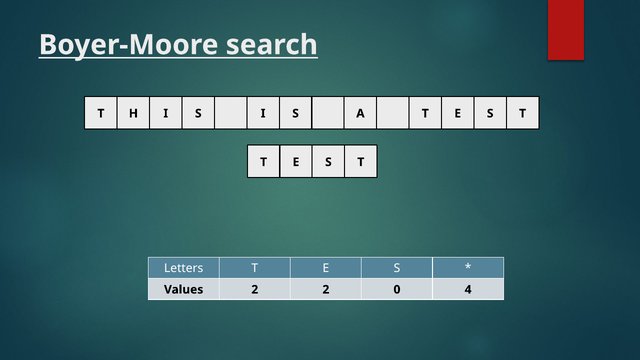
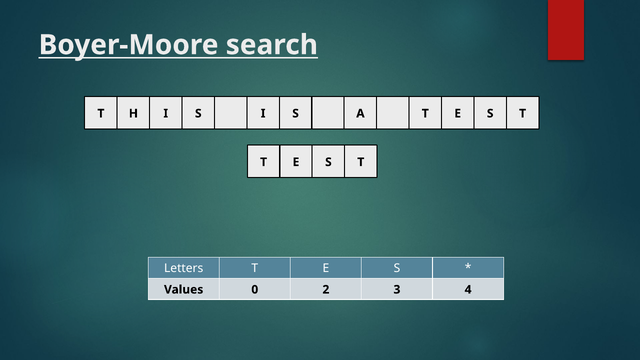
Values 2: 2 -> 0 (255, 290)
0: 0 -> 3 (397, 290)
